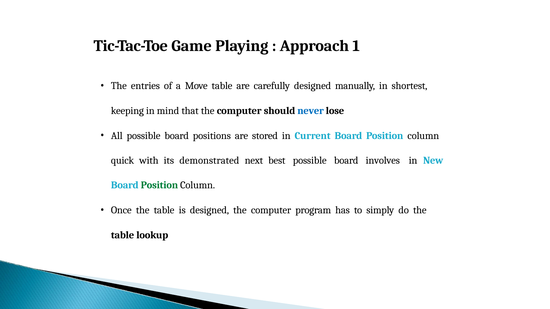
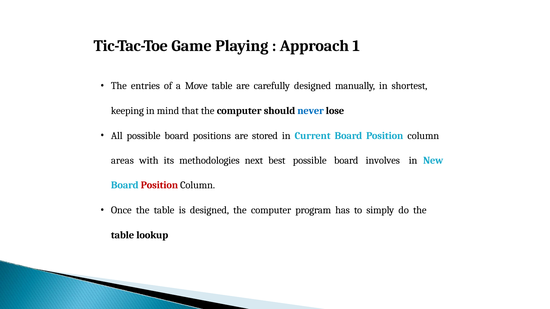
quick: quick -> areas (122, 161)
demonstrated: demonstrated -> methodologies (209, 161)
Position colour: green -> red (159, 185)
